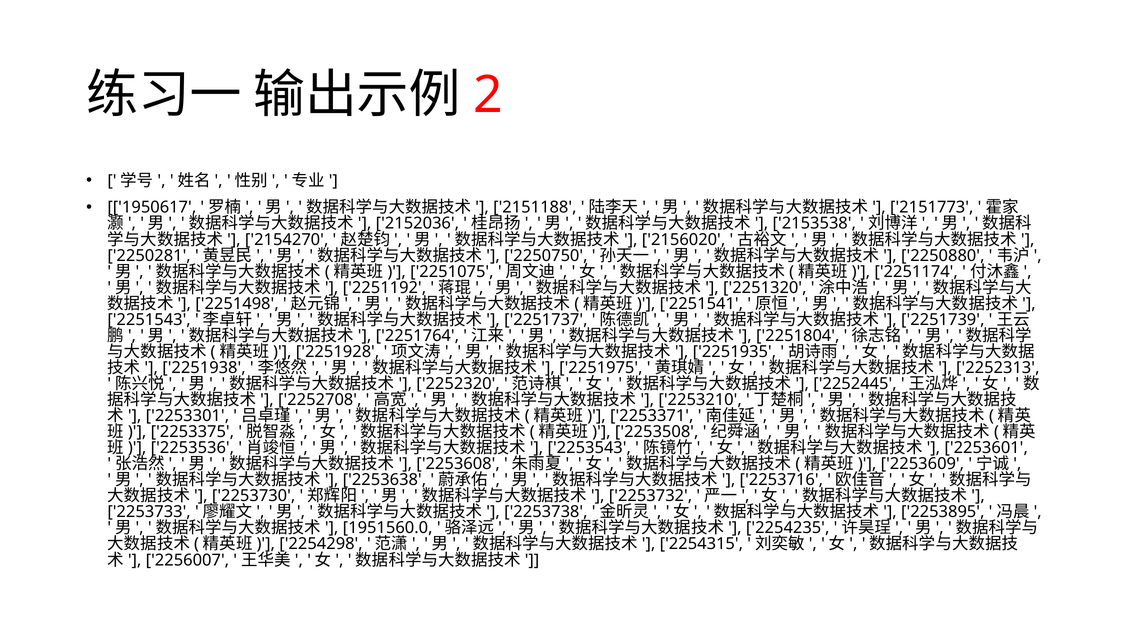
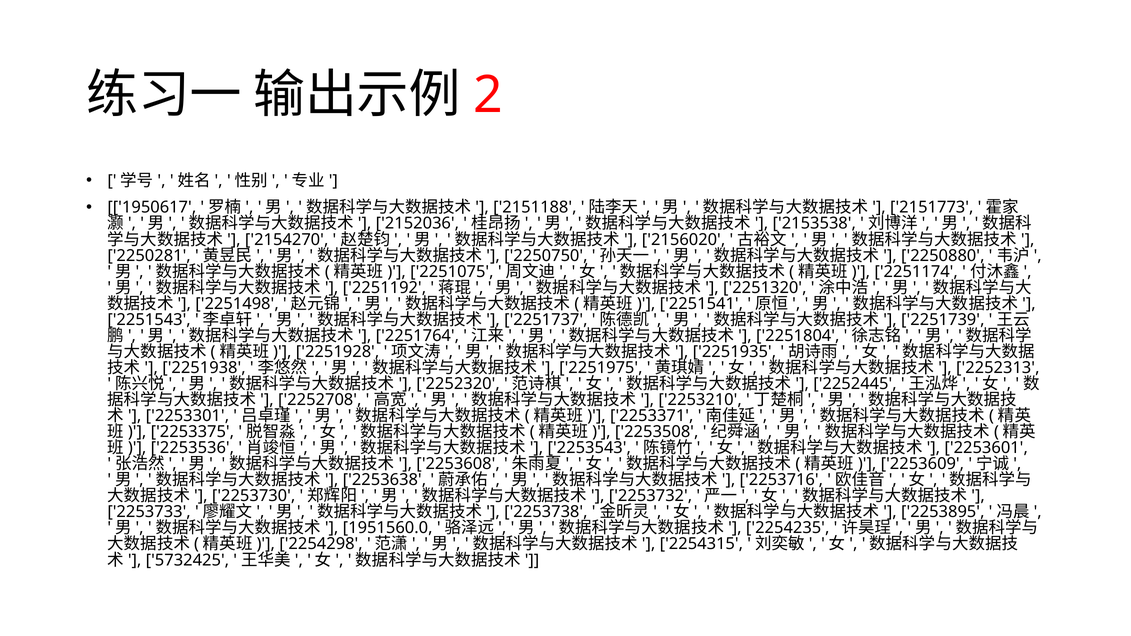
2256007: 2256007 -> 5732425 (187, 560)
